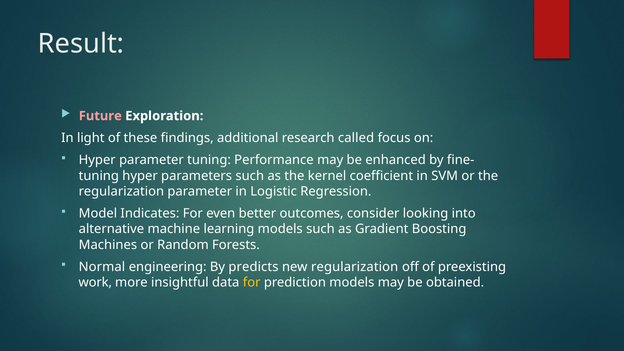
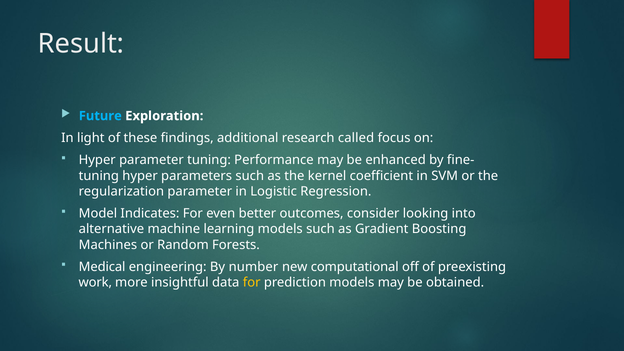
Future colour: pink -> light blue (100, 116)
Normal: Normal -> Medical (102, 267)
predicts: predicts -> number (253, 267)
new regularization: regularization -> computational (355, 267)
